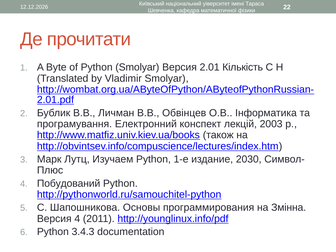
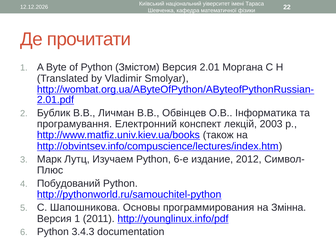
Python Smolyar: Smolyar -> Змістом (137, 67)
Кількість: Кількість -> Моргана (243, 67)
1-е: 1-е -> 6-е (181, 159)
2030: 2030 -> 2012 (249, 159)
Версия 4: 4 -> 1 (77, 219)
